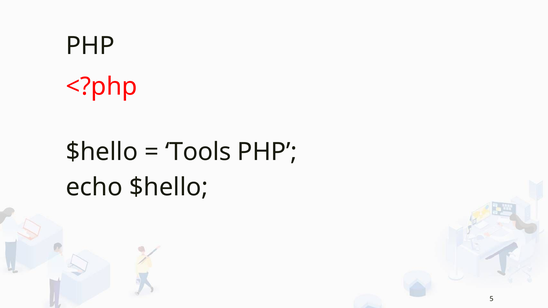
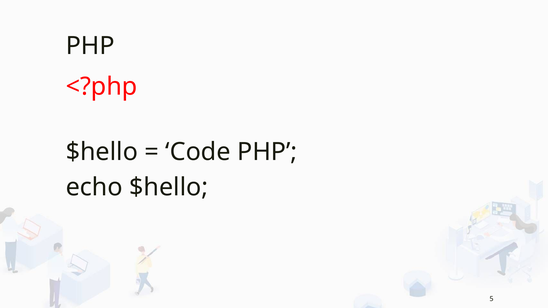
Tools: Tools -> Code (198, 152)
